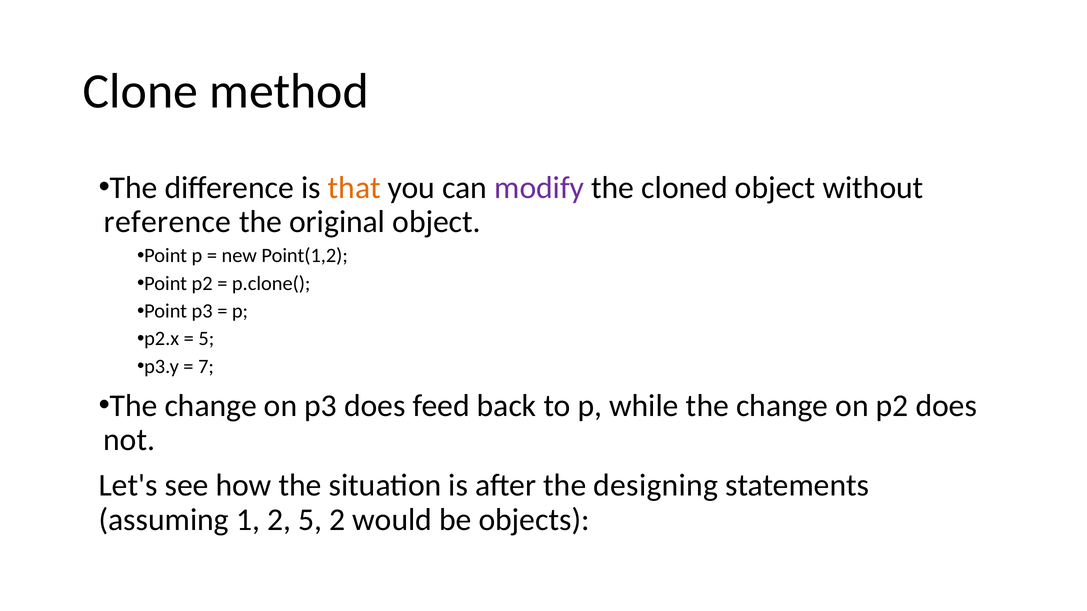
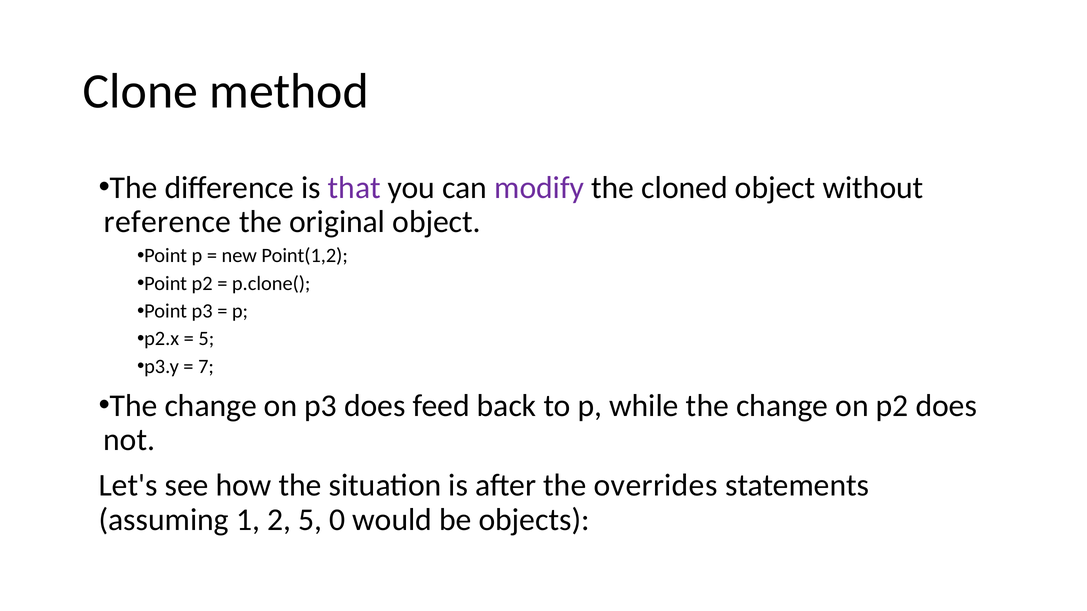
that colour: orange -> purple (354, 188)
designing: designing -> overrides (656, 486)
5 2: 2 -> 0 (337, 520)
